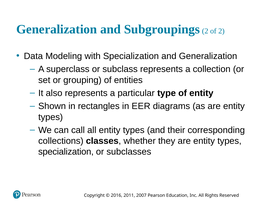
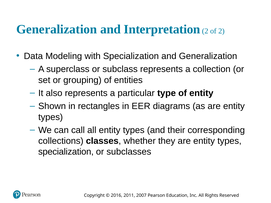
Subgroupings: Subgroupings -> Interpretation (162, 29)
